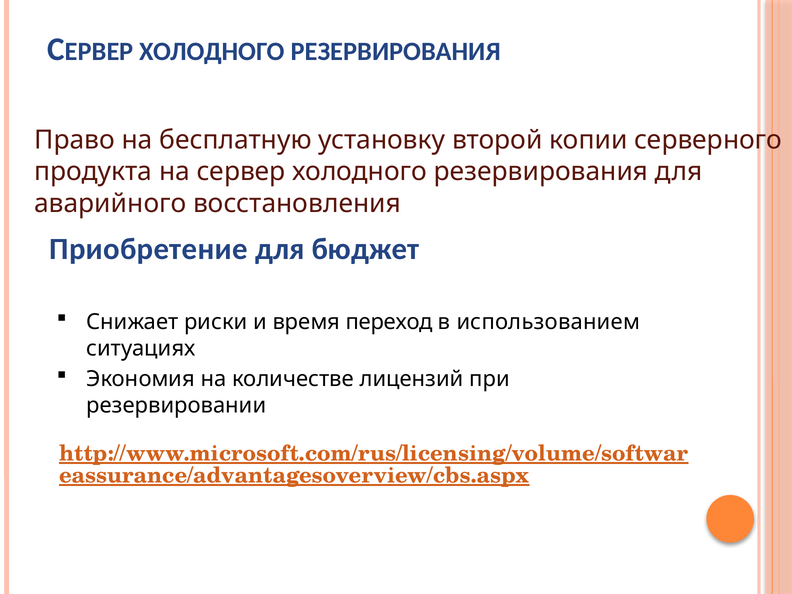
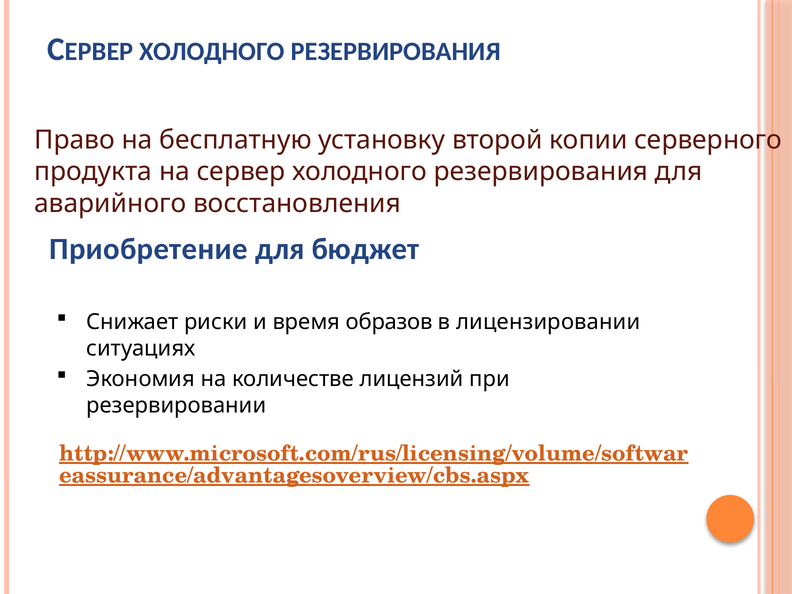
переход: переход -> образов (389, 322)
использованием: использованием -> лицензировании (548, 322)
